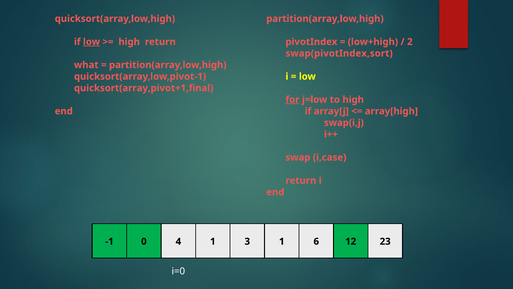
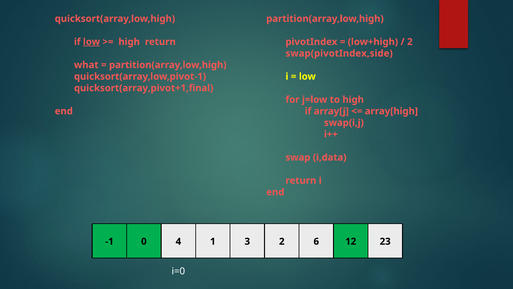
swap(pivotIndex,sort: swap(pivotIndex,sort -> swap(pivotIndex,side (339, 53)
for underline: present -> none (292, 99)
i,case: i,case -> i,data (330, 157)
3 1: 1 -> 2 (282, 241)
